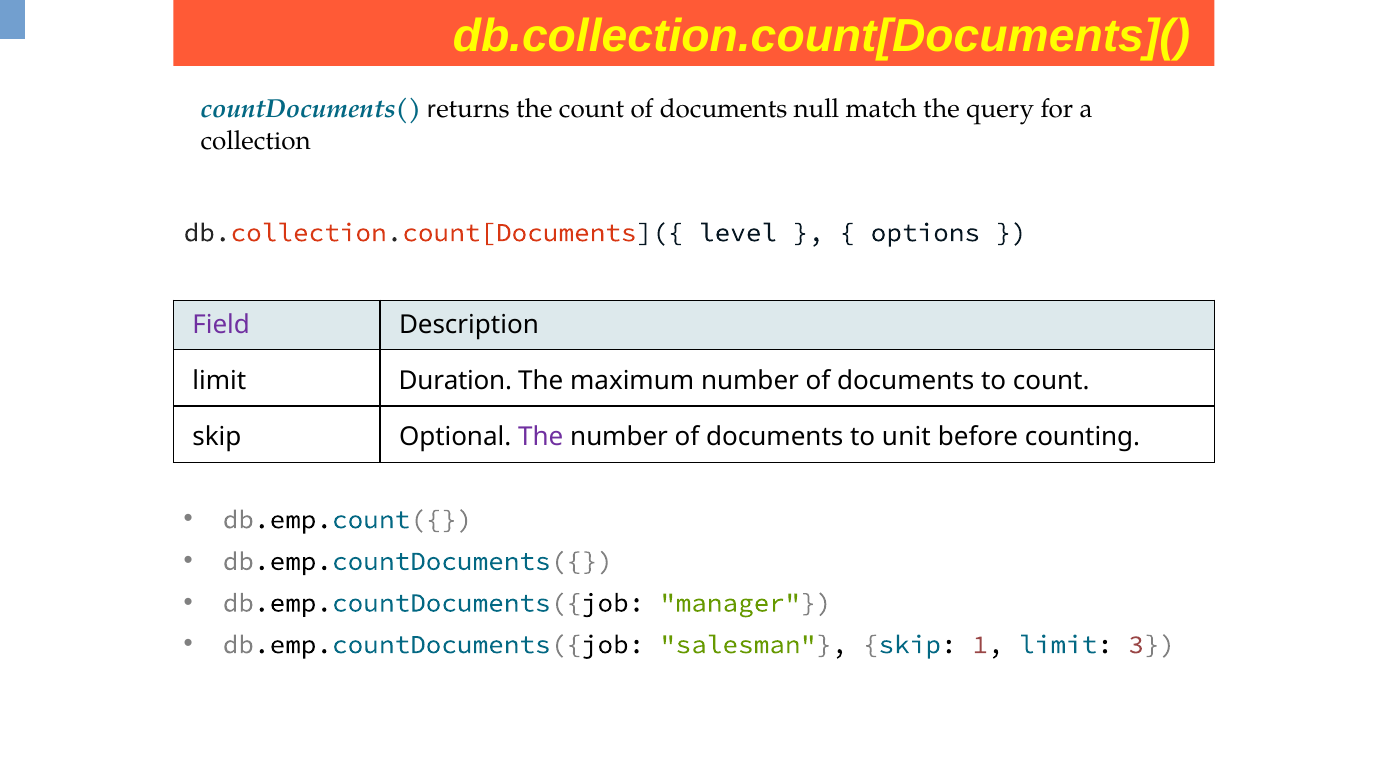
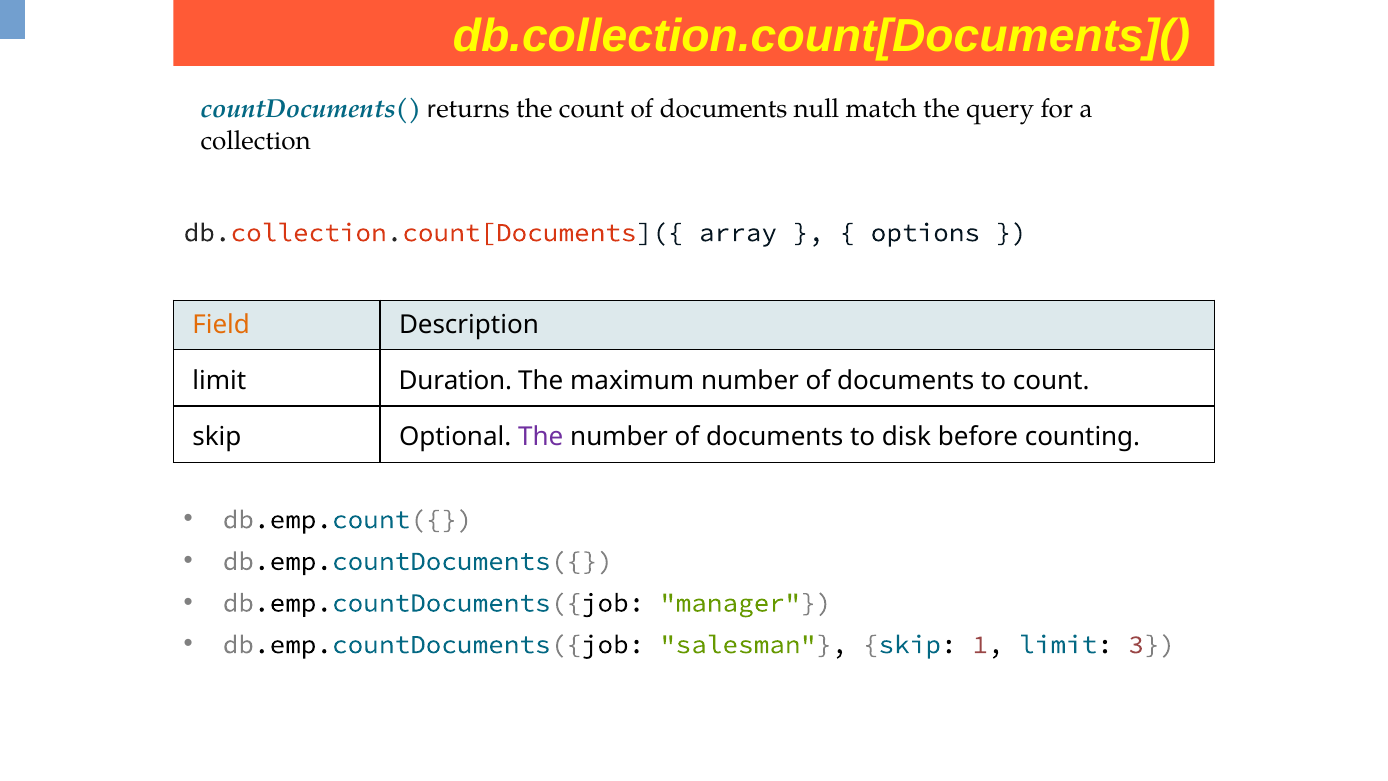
level: level -> array (738, 233)
Field colour: purple -> orange (221, 325)
unit: unit -> disk (907, 437)
